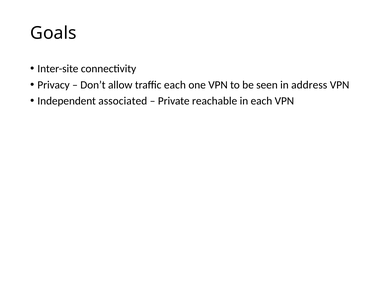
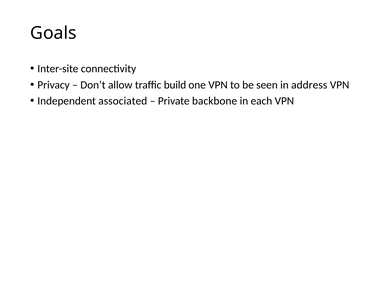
traffic each: each -> build (175, 85)
reachable: reachable -> backbone (215, 101)
